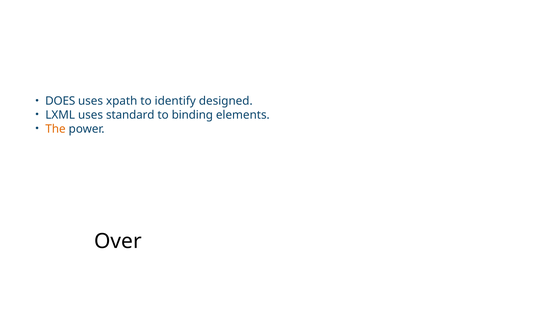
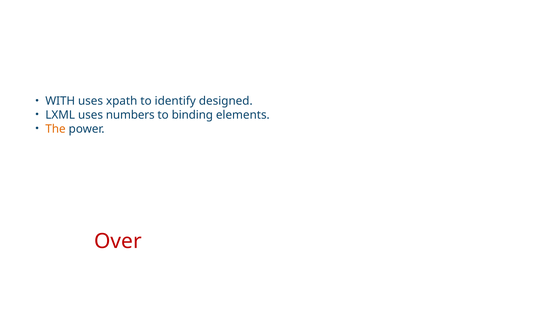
DOES: DOES -> WITH (60, 101)
standard: standard -> numbers (130, 115)
Over colour: black -> red (118, 242)
